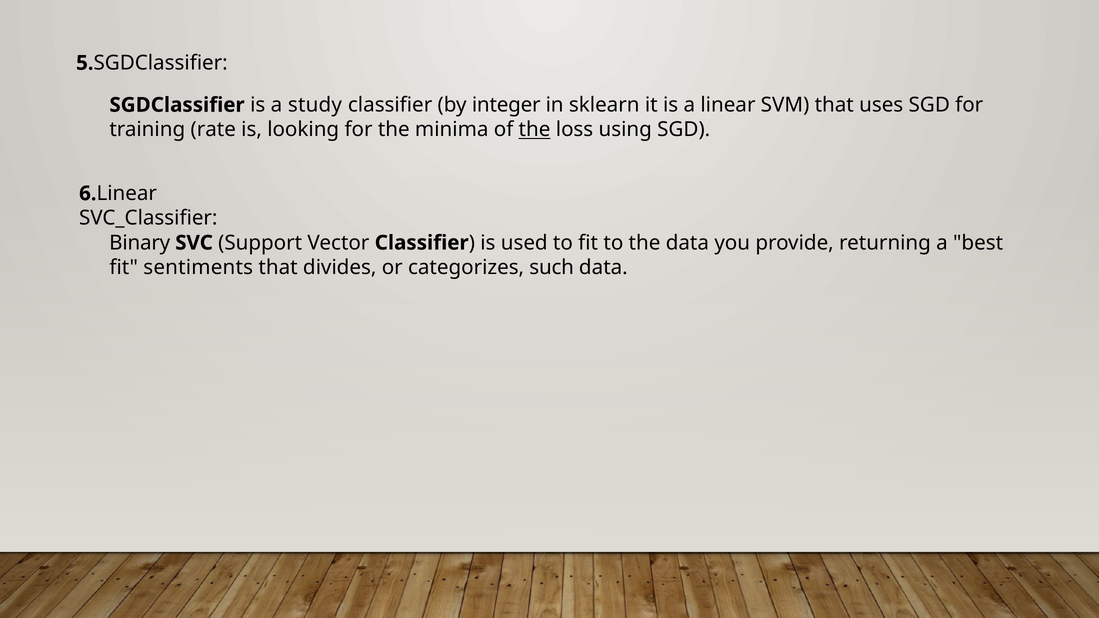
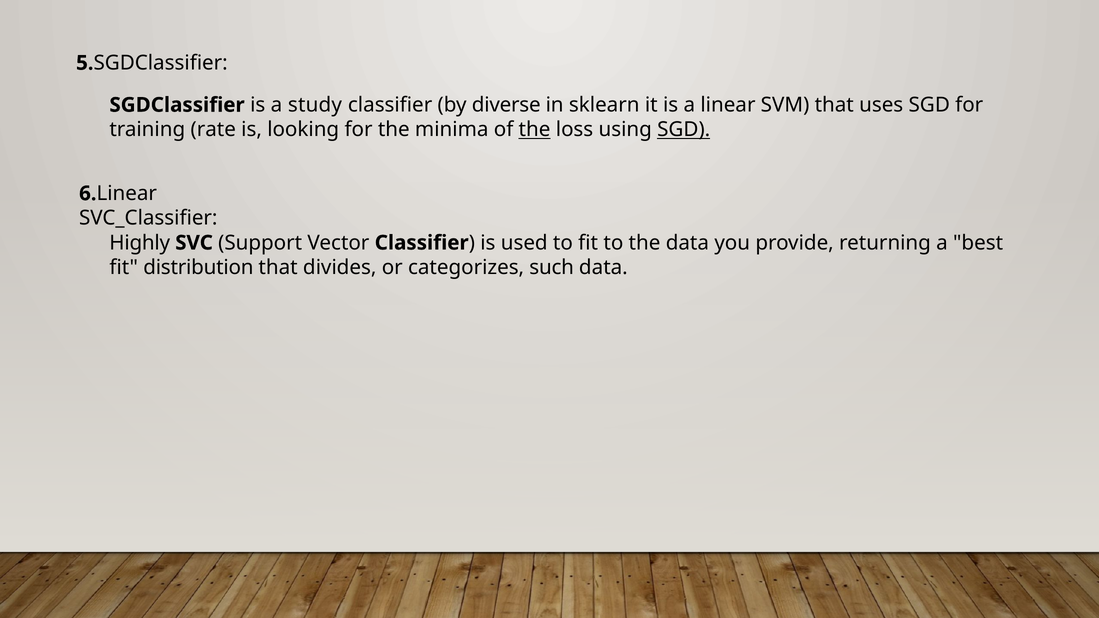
integer: integer -> diverse (506, 105)
SGD underline: none -> present (684, 130)
Binary: Binary -> Highly (140, 243)
sentiments: sentiments -> distribution (198, 268)
